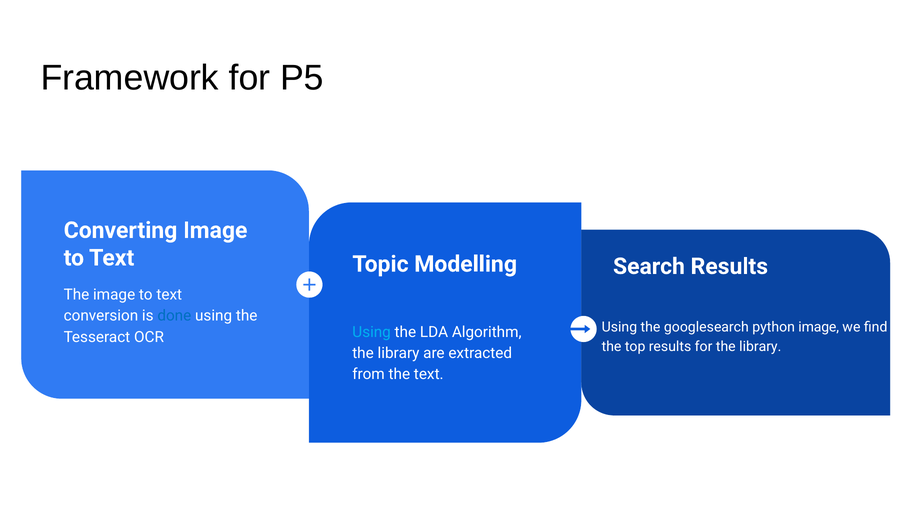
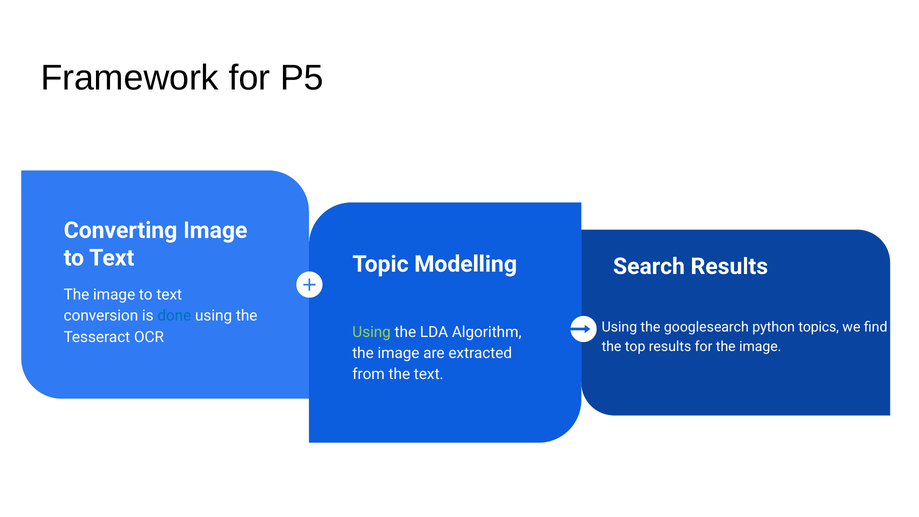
python image: image -> topics (819, 327)
Using colour: light blue -> light green (372, 332)
for the library: library -> image (760, 347)
library: library -> image (399, 353)
